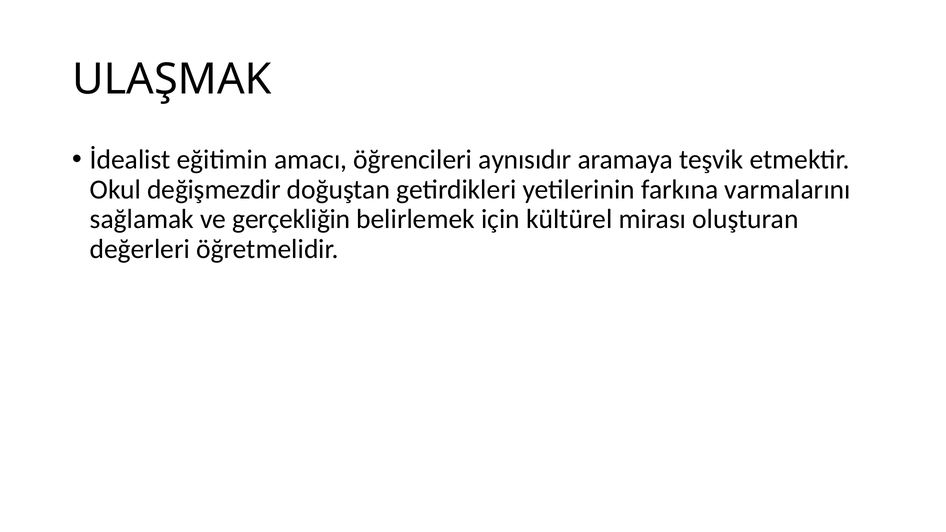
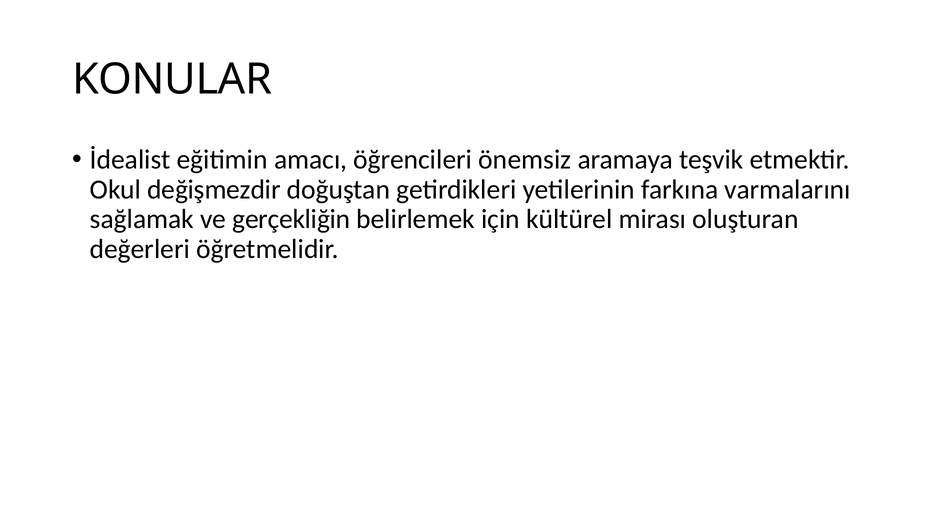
ULAŞMAK: ULAŞMAK -> KONULAR (172, 79)
aynısıdır: aynısıdır -> önemsiz (525, 160)
